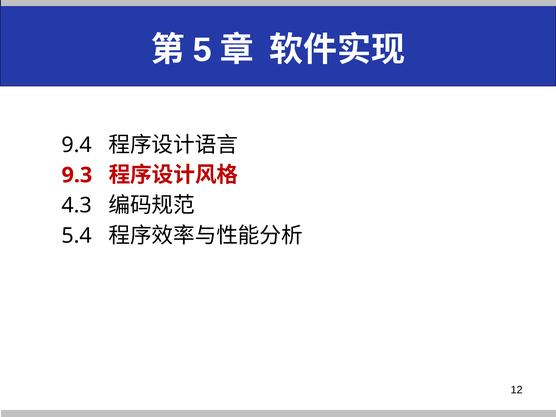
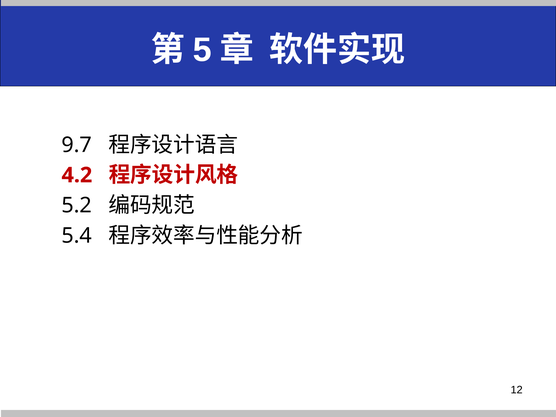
9.4: 9.4 -> 9.7 (77, 145)
9.3: 9.3 -> 4.2 (77, 175)
4.3: 4.3 -> 5.2 (77, 205)
